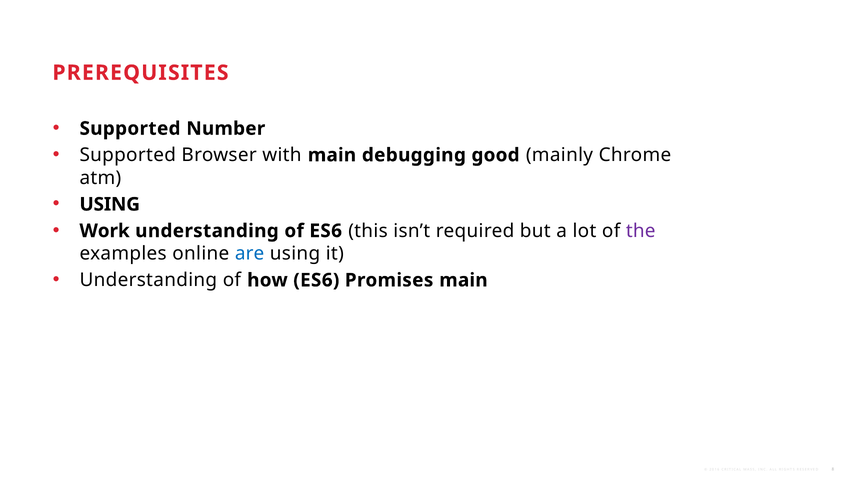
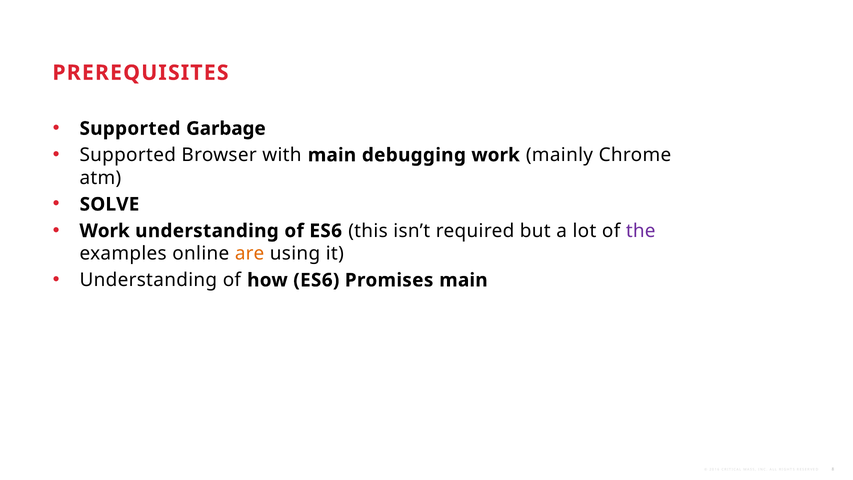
Number: Number -> Garbage (226, 128)
debugging good: good -> work (496, 155)
USING: USING -> SOLVE (109, 204)
are colour: blue -> orange (250, 254)
